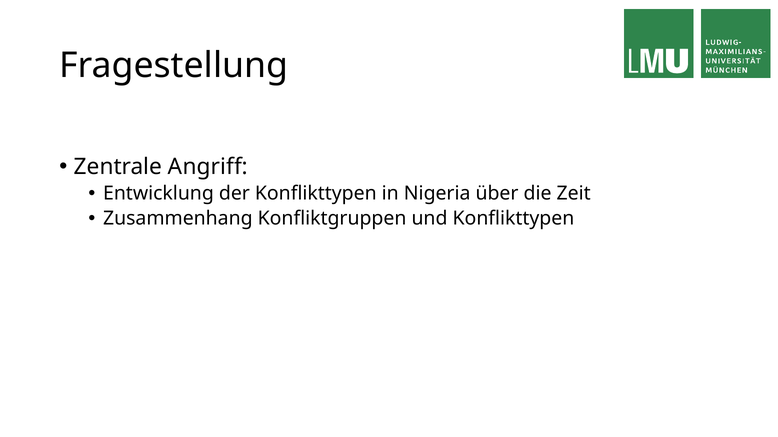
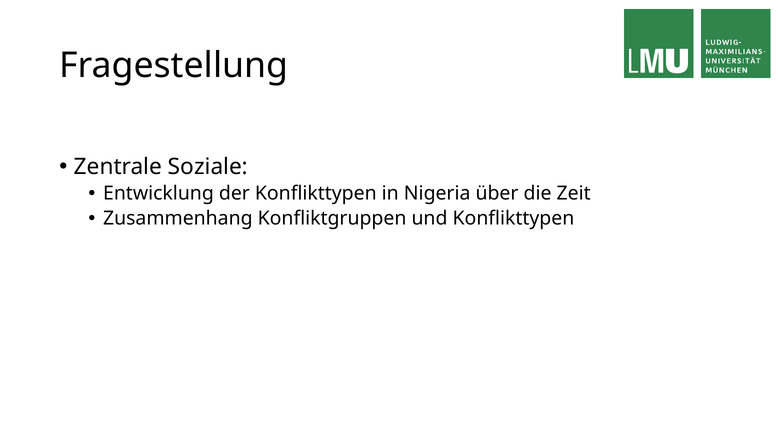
Angriff: Angriff -> Soziale (208, 167)
